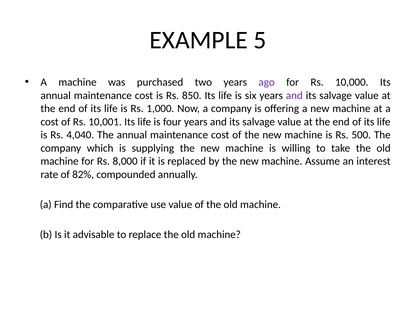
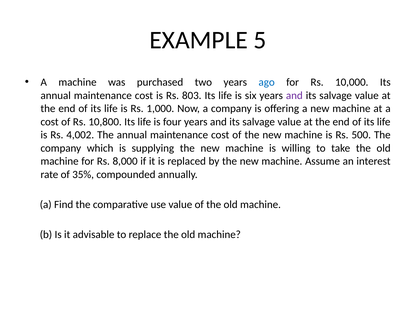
ago colour: purple -> blue (267, 82)
850: 850 -> 803 (192, 95)
10,001: 10,001 -> 10,800 (105, 122)
4,040: 4,040 -> 4,002 (80, 135)
82%: 82% -> 35% (83, 174)
